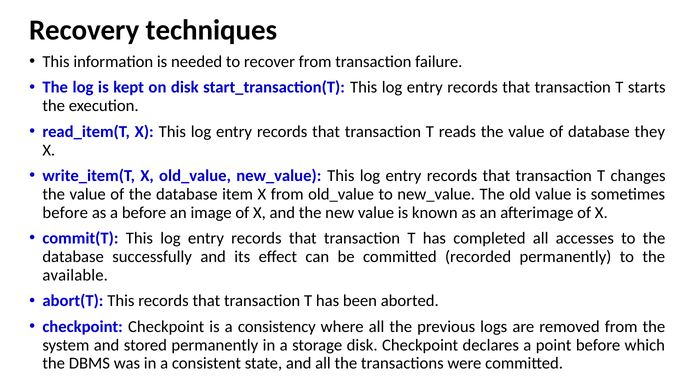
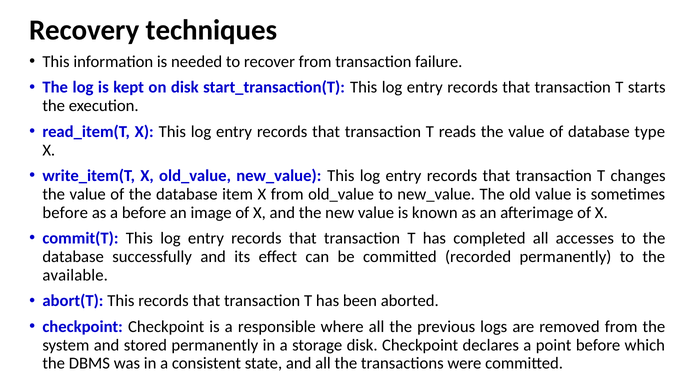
they: they -> type (650, 131)
consistency: consistency -> responsible (277, 326)
